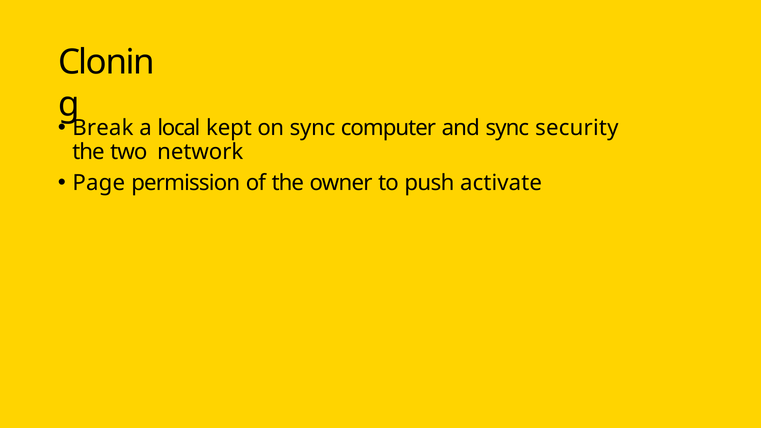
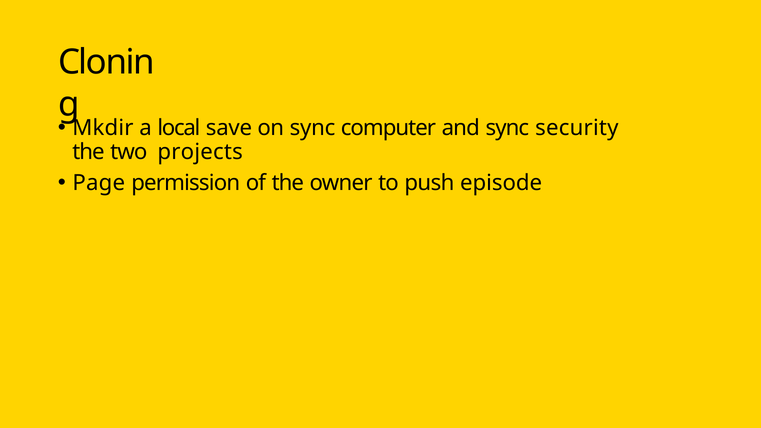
Break: Break -> Mkdir (103, 128)
kept: kept -> save (229, 128)
network: network -> projects (200, 152)
activate: activate -> episode (501, 183)
